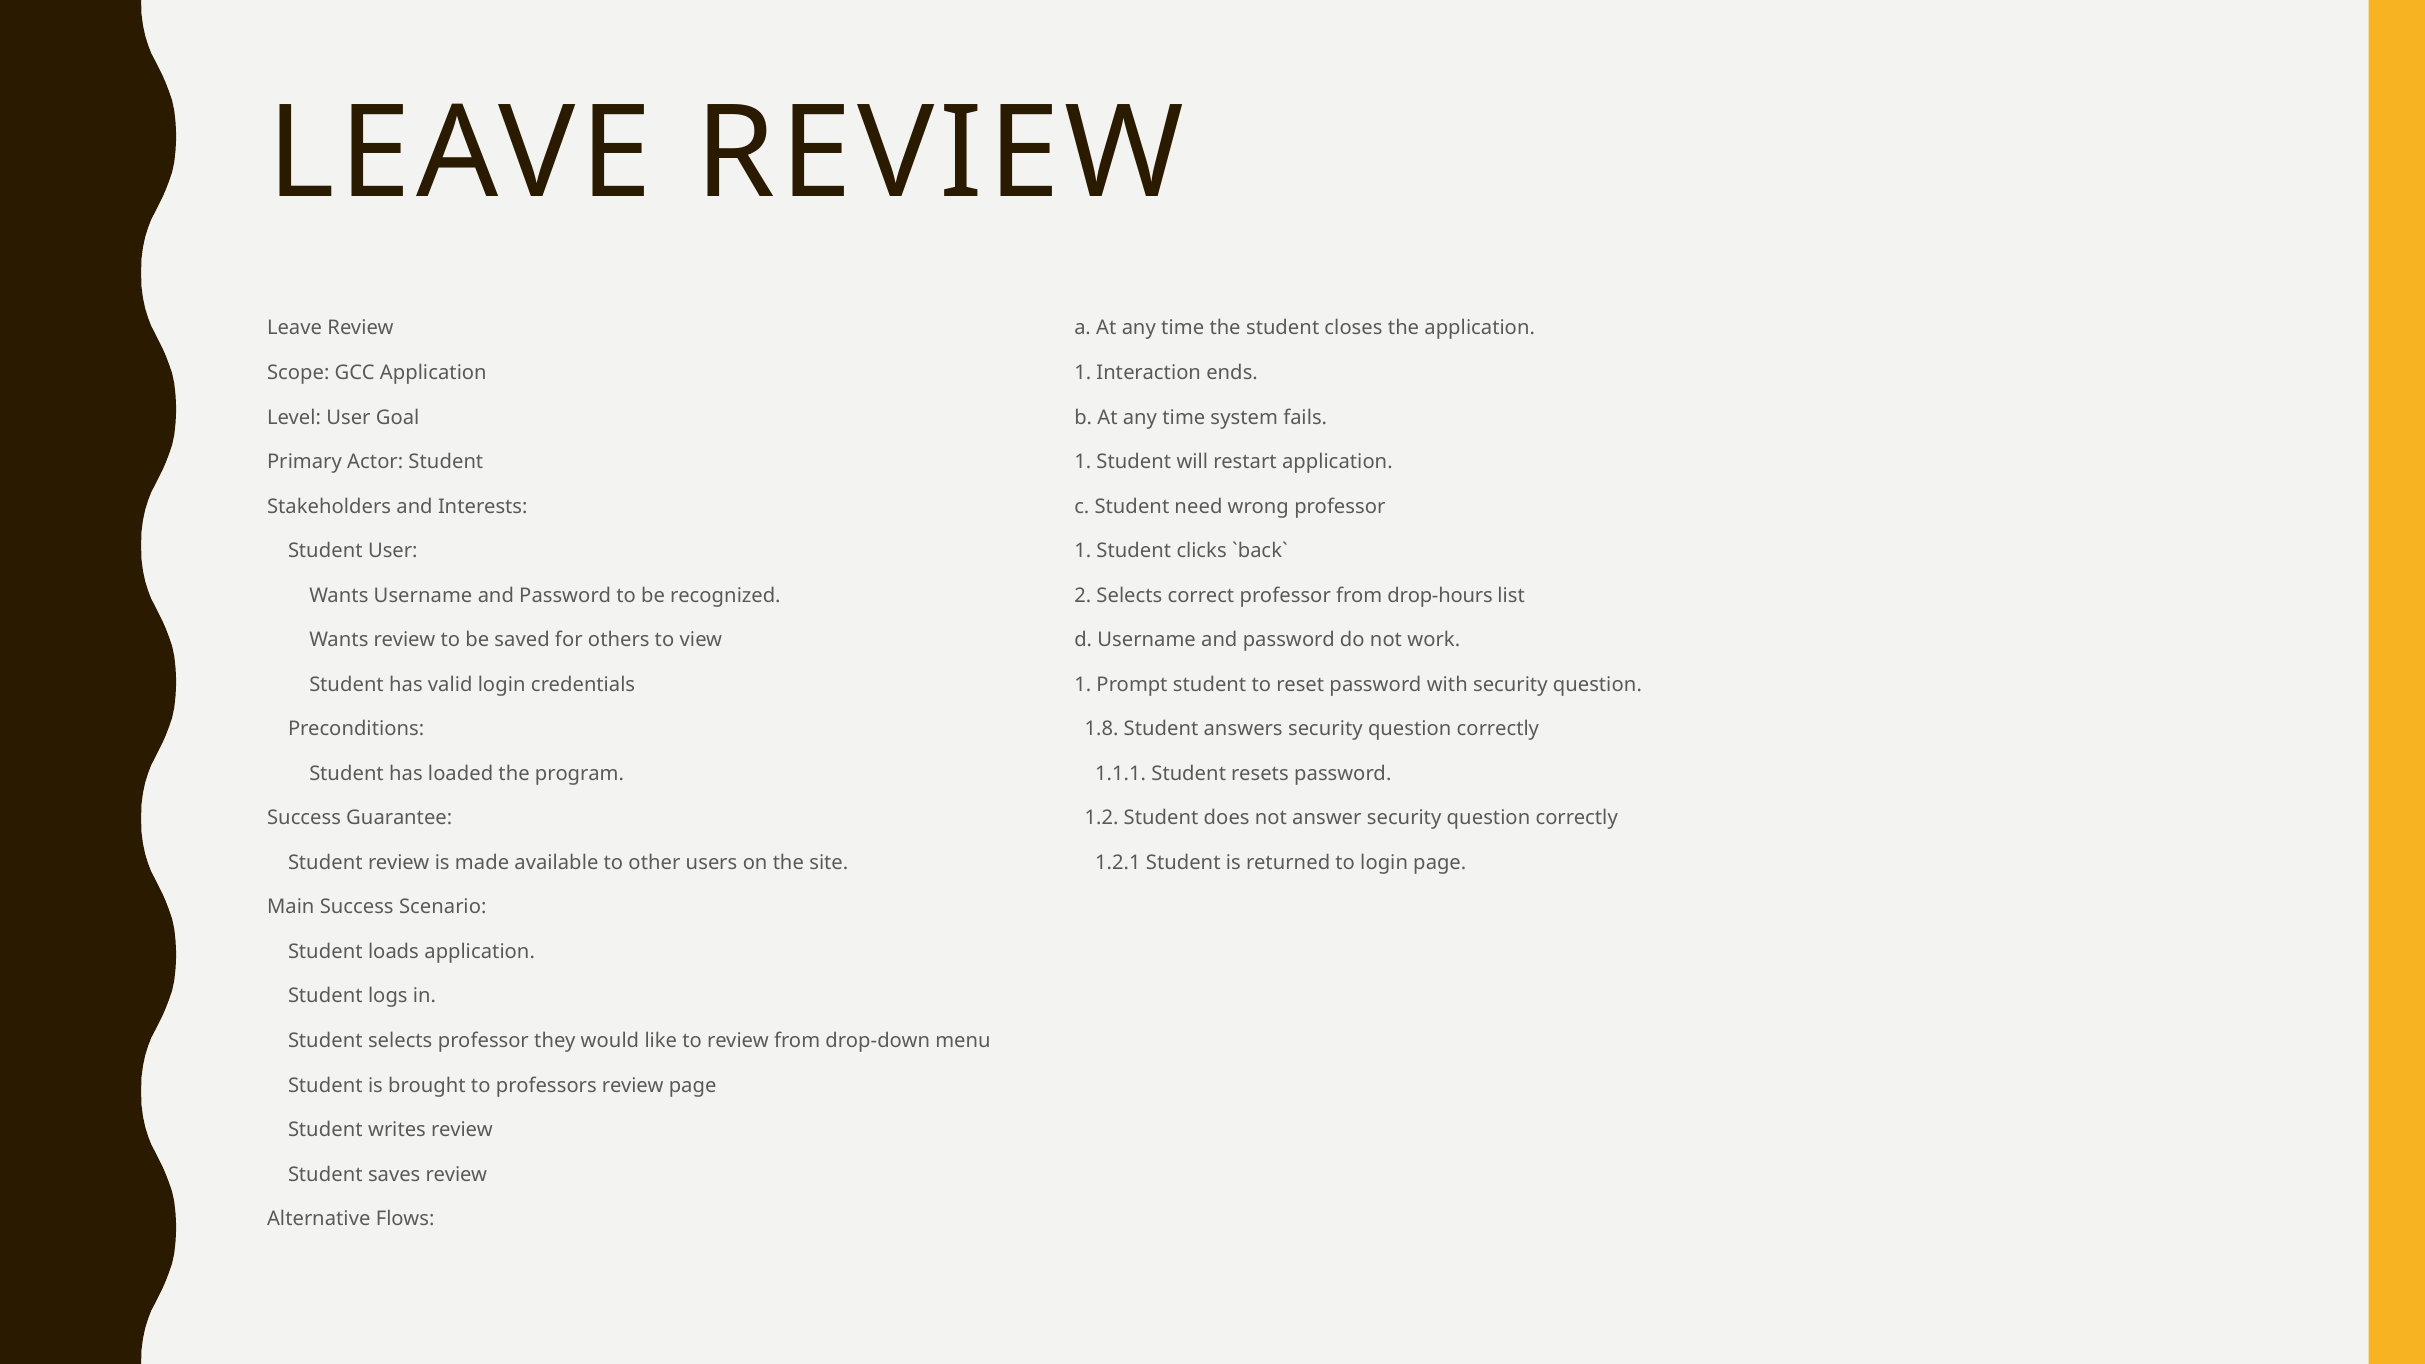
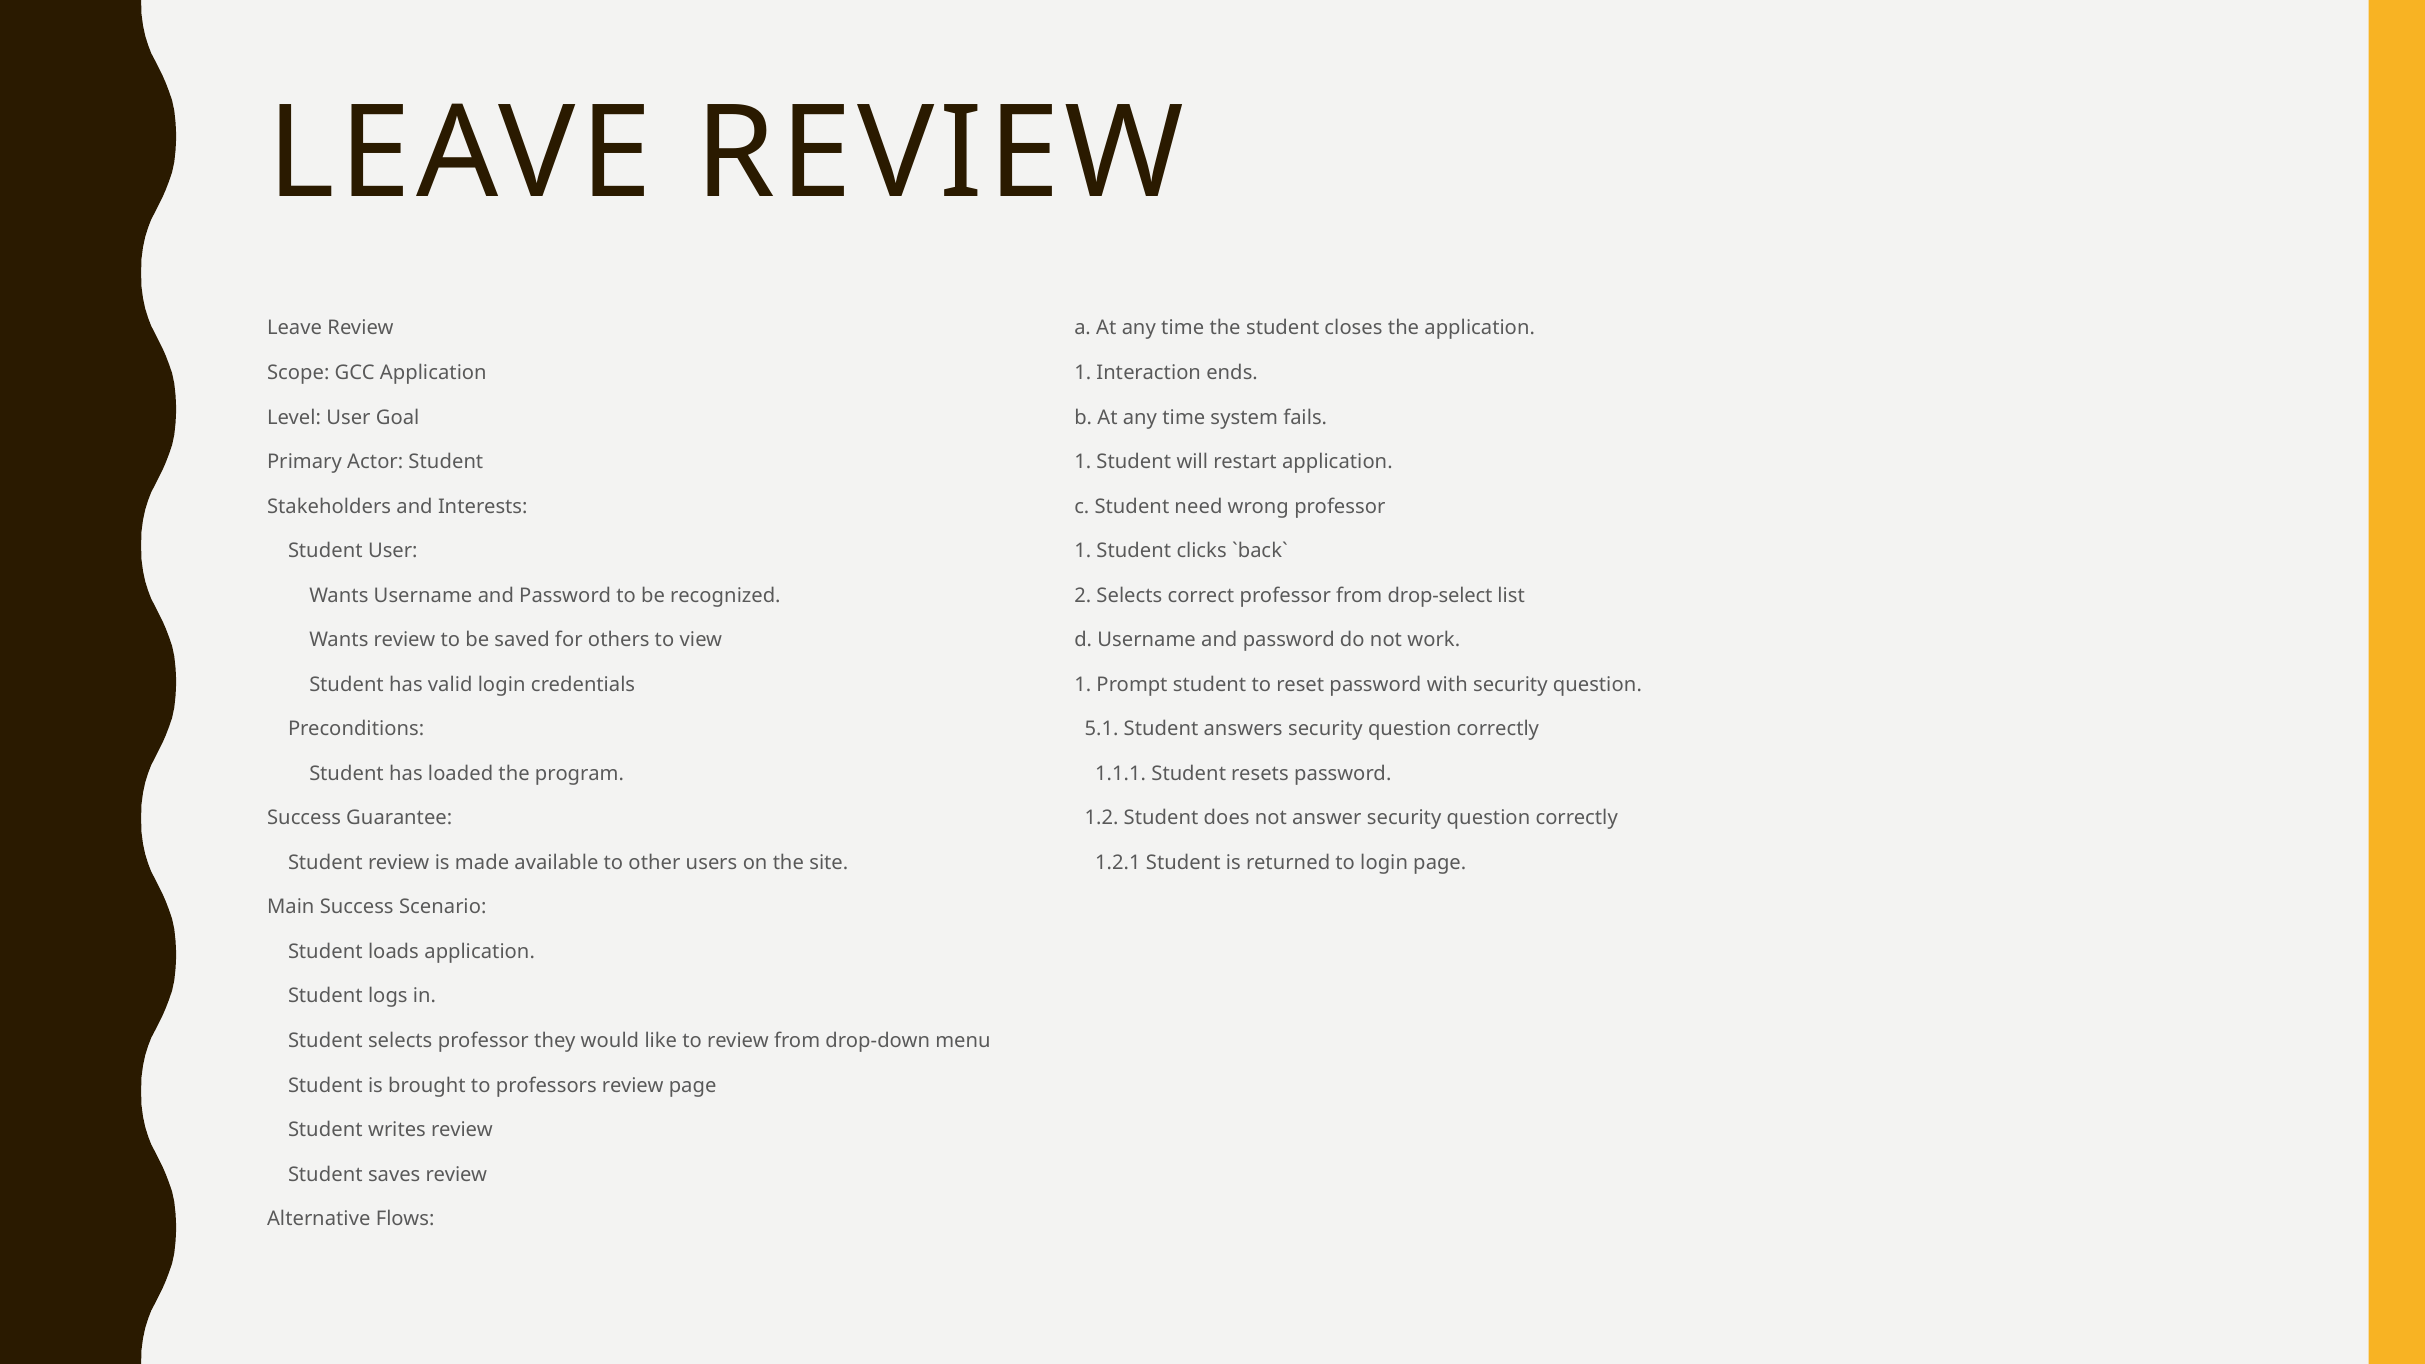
drop-hours: drop-hours -> drop-select (1440, 596)
1.8: 1.8 -> 5.1 (1102, 729)
